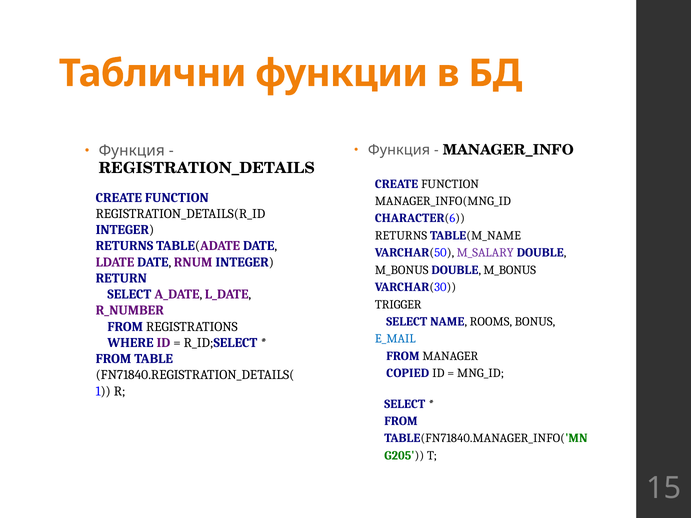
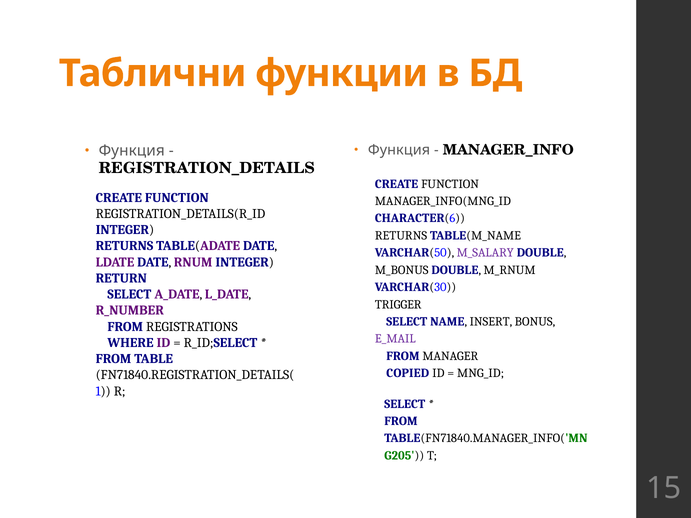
M_BONUS DOUBLE M_BONUS: M_BONUS -> M_RNUM (510, 270)
ROOMS: ROOMS -> INSERT (491, 322)
E_MAIL colour: blue -> purple (395, 339)
